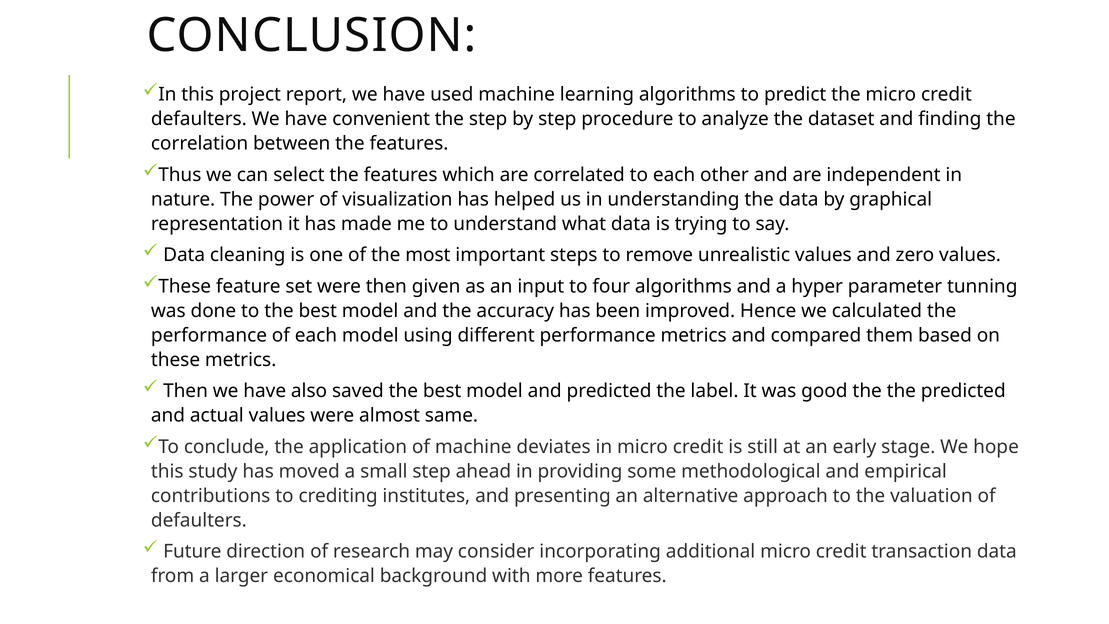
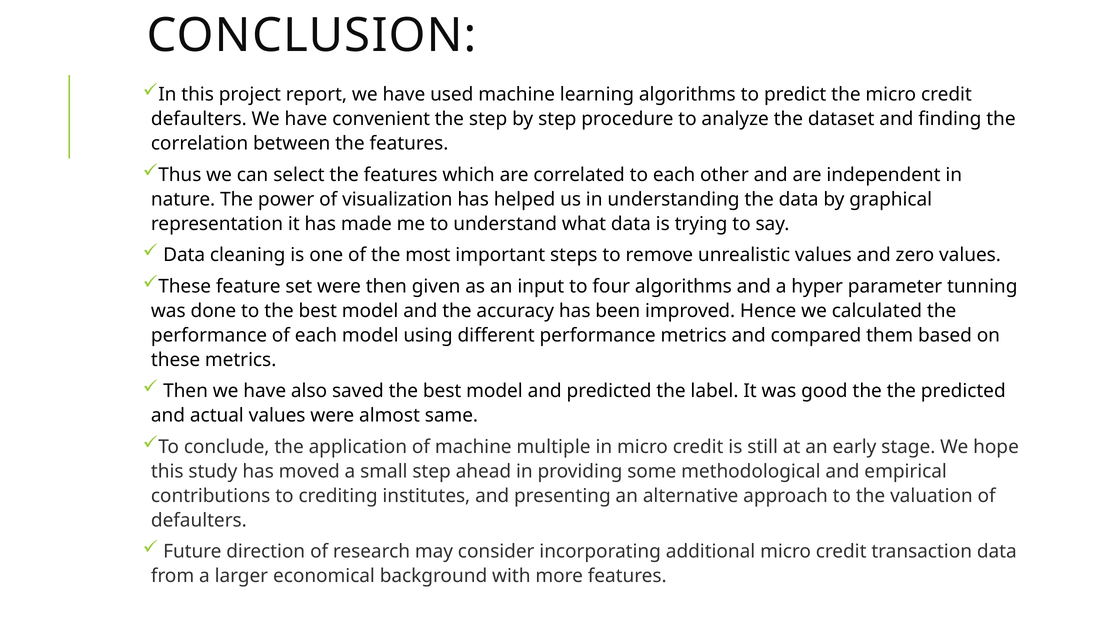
deviates: deviates -> multiple (554, 447)
